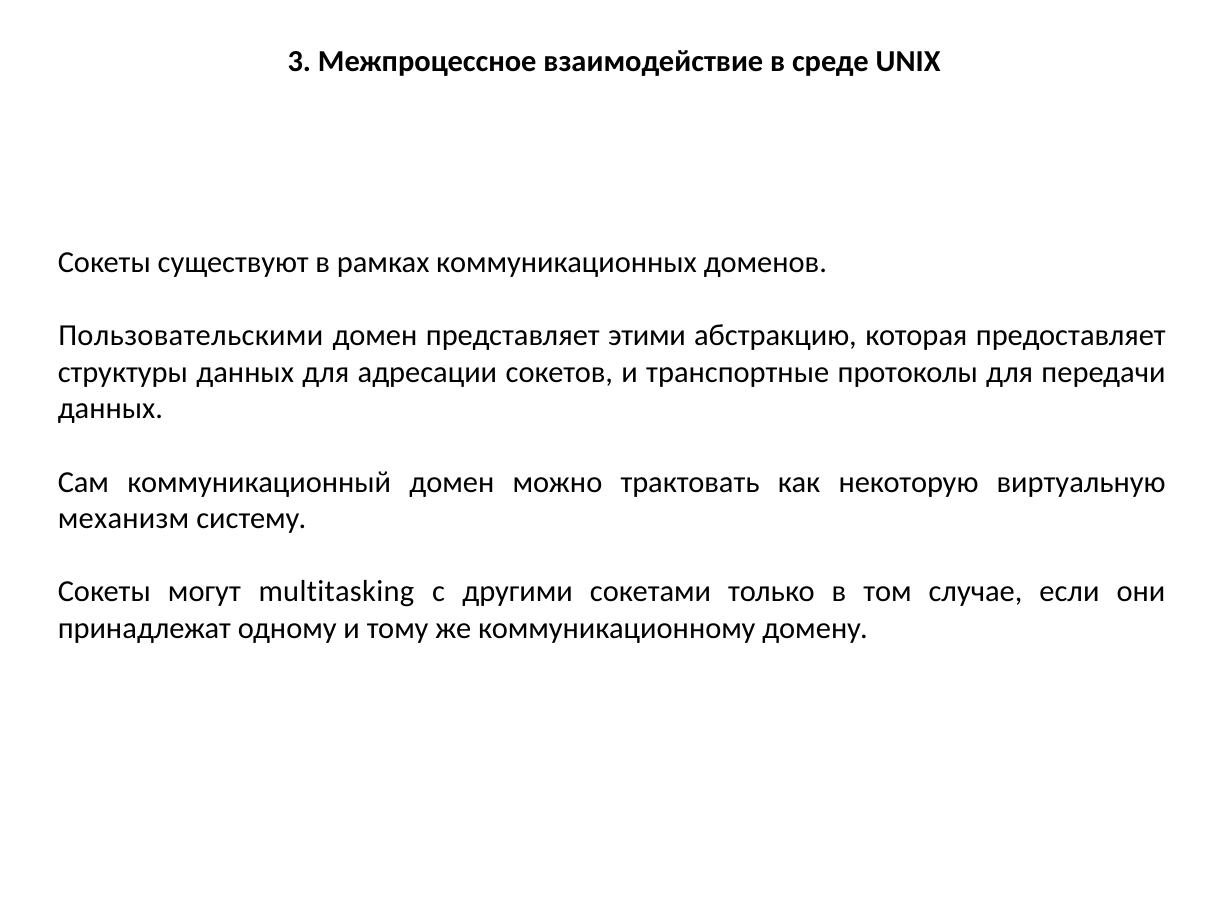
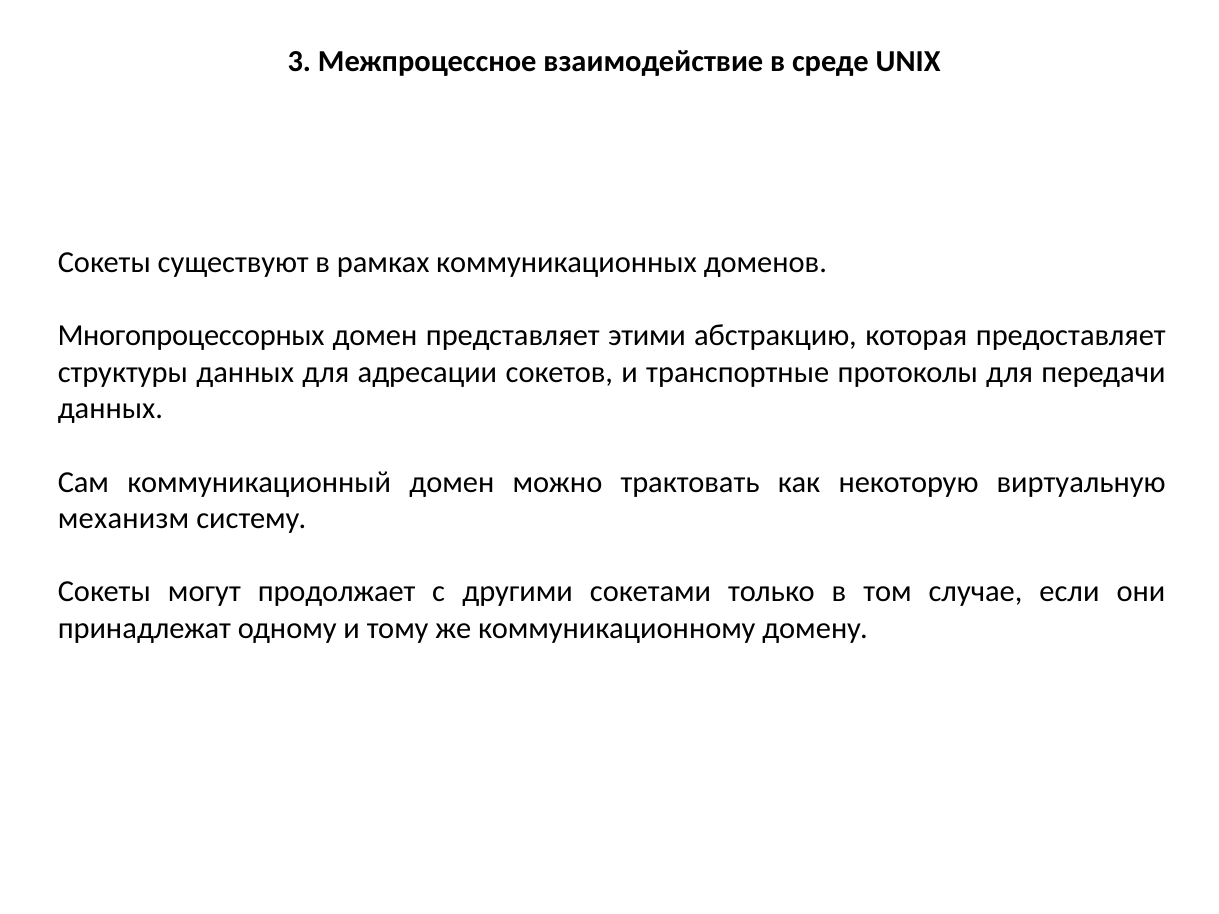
Пользовательскими: Пользовательскими -> Многопроцессорных (191, 336)
multitasking: multitasking -> продолжает (337, 592)
